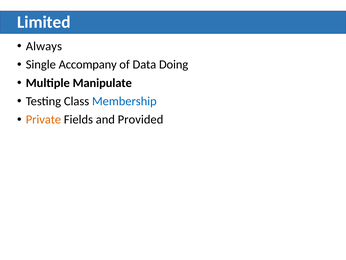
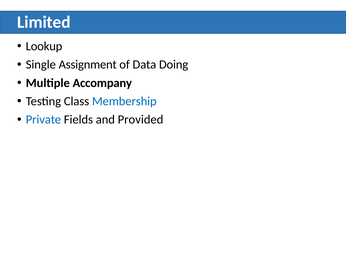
Always: Always -> Lookup (44, 46)
Accompany: Accompany -> Assignment (88, 64)
Manipulate: Manipulate -> Accompany (102, 83)
Private colour: orange -> blue (43, 119)
